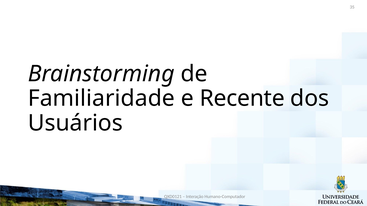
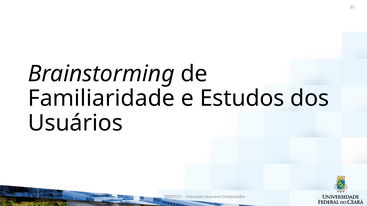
Recente: Recente -> Estudos (242, 99)
